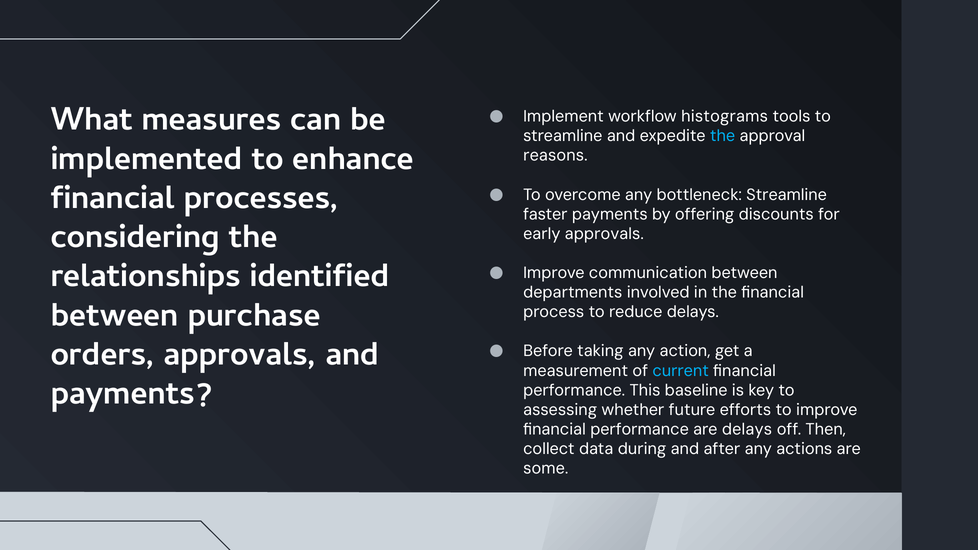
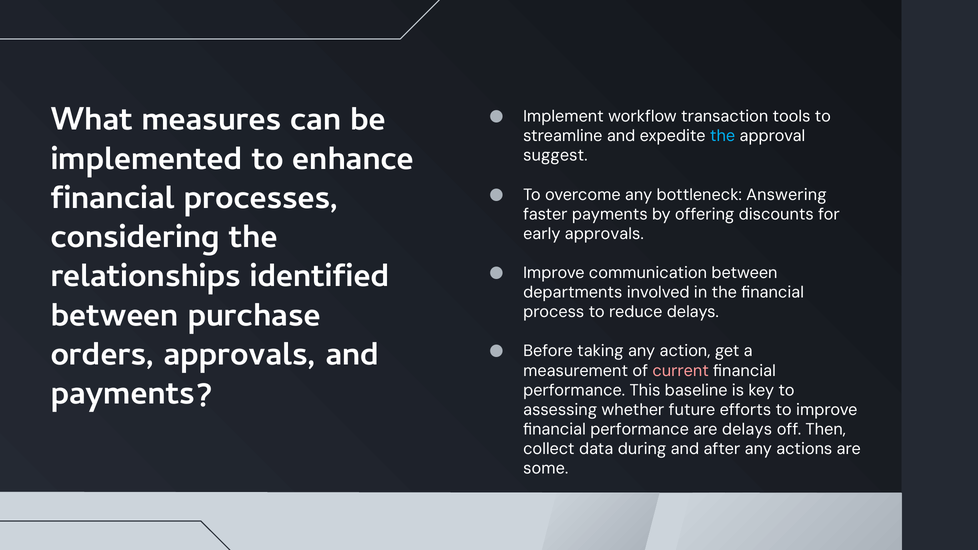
histograms: histograms -> transaction (725, 116)
reasons: reasons -> suggest (555, 156)
bottleneck Streamline: Streamline -> Answering (786, 195)
current colour: light blue -> pink (681, 371)
